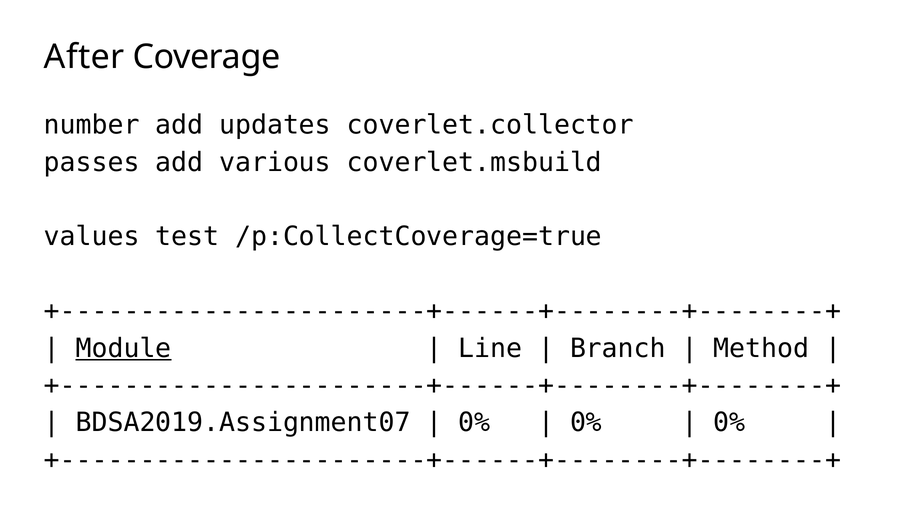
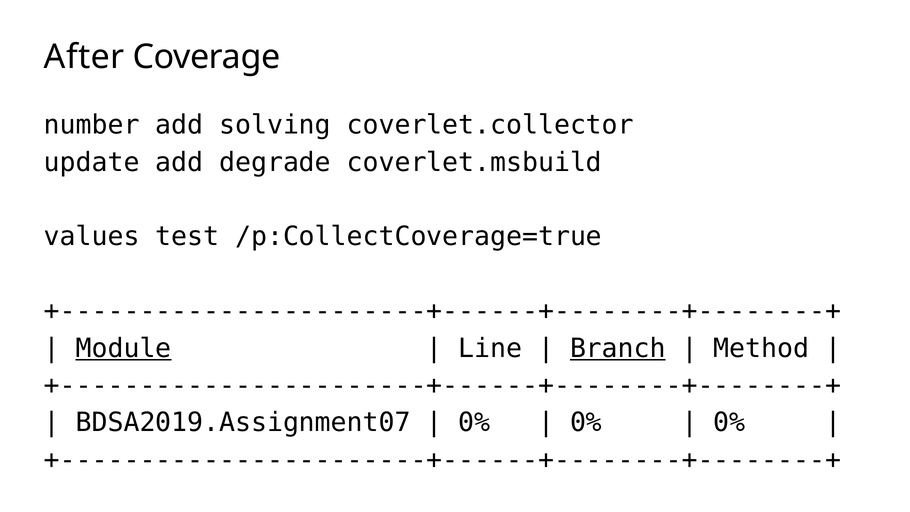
updates: updates -> solving (275, 125)
passes: passes -> update (92, 162)
various: various -> degrade (275, 162)
Branch underline: none -> present (618, 348)
